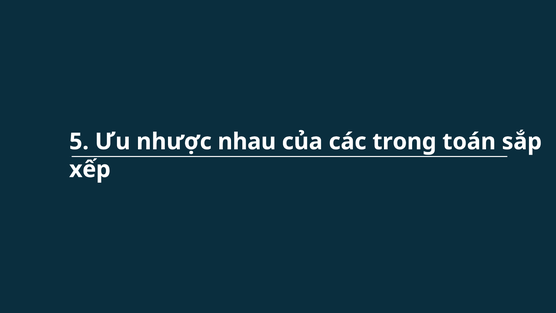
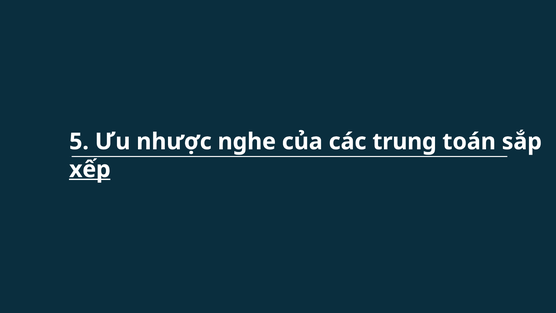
nhau: nhau -> nghe (247, 142)
trong: trong -> trung (405, 142)
xếp underline: none -> present (90, 169)
